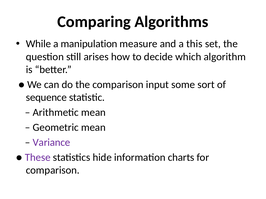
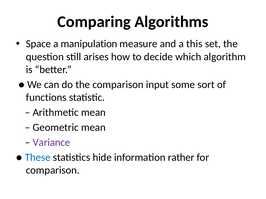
While: While -> Space (38, 44)
sequence: sequence -> functions (46, 98)
These colour: purple -> blue (38, 158)
charts: charts -> rather (181, 158)
